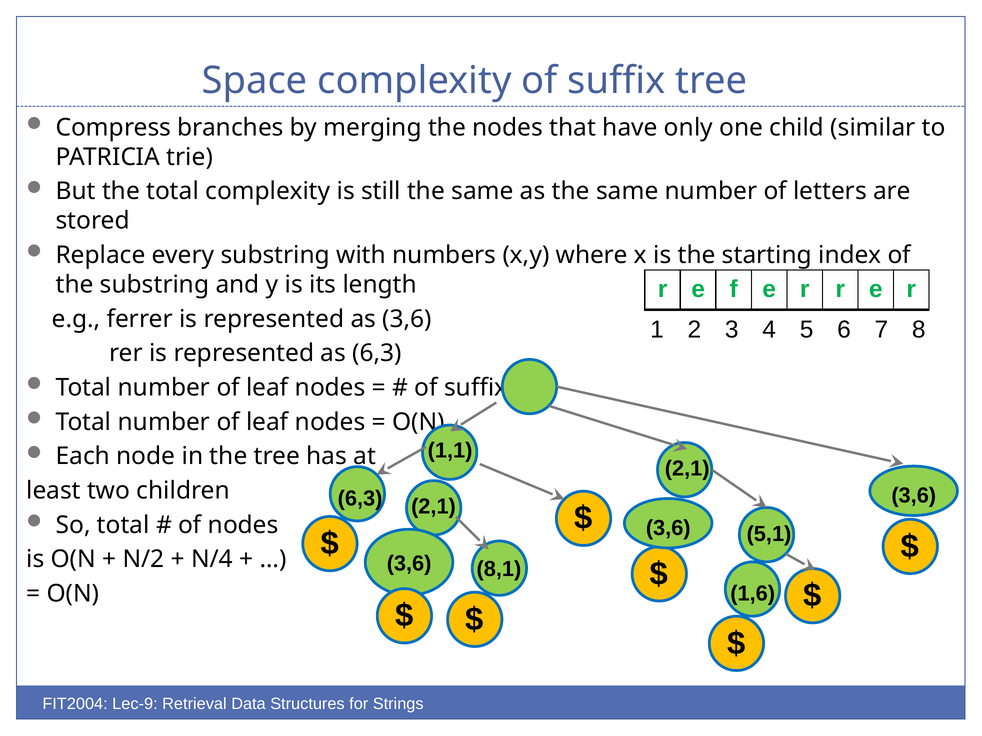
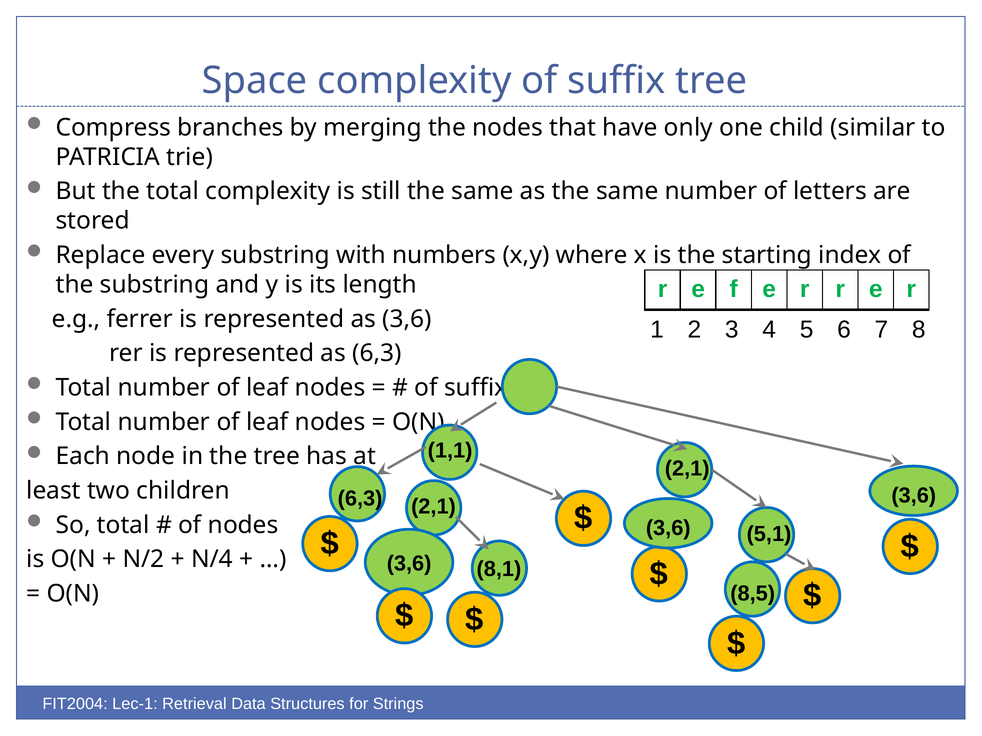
1,6: 1,6 -> 8,5 (753, 594)
Lec-9: Lec-9 -> Lec-1 (135, 704)
